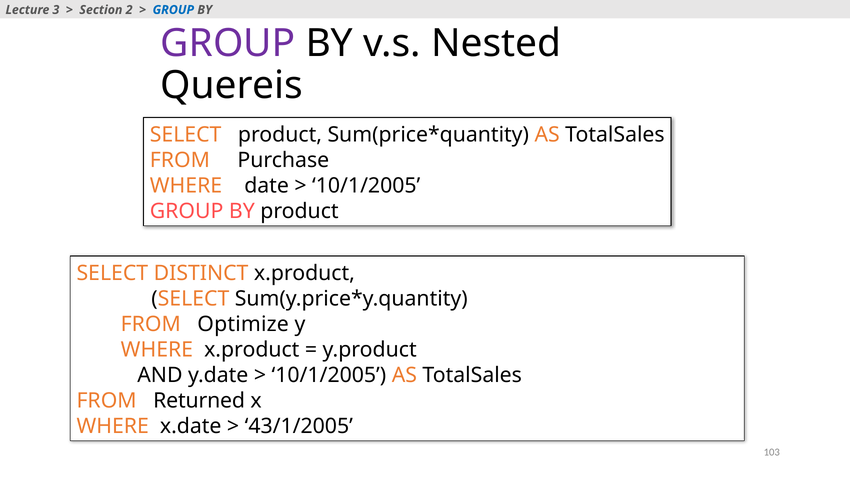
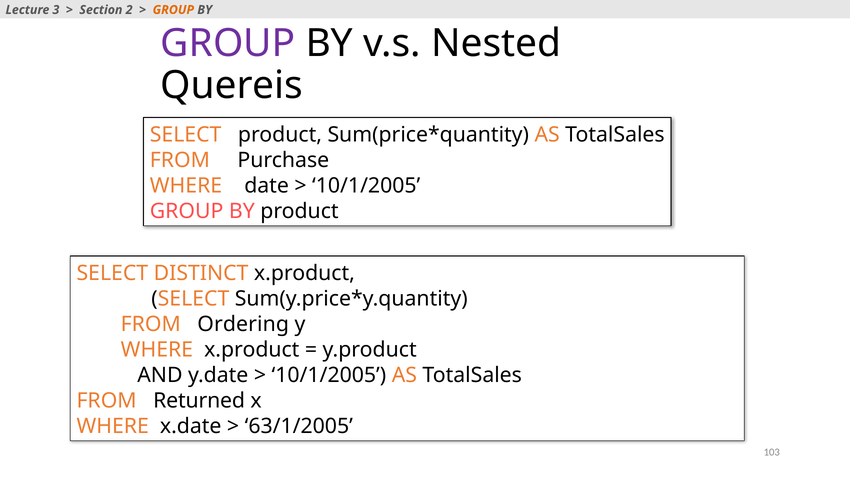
GROUP colour: blue -> orange (173, 10)
Optimize: Optimize -> Ordering (243, 324)
43/1/2005: 43/1/2005 -> 63/1/2005 (299, 426)
